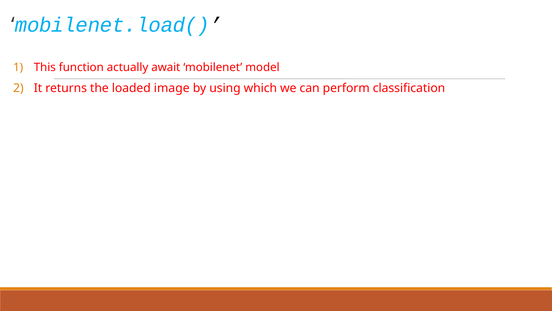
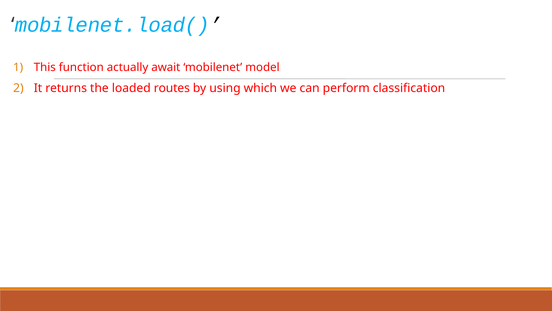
image: image -> routes (172, 88)
